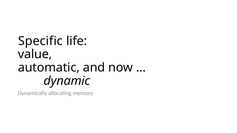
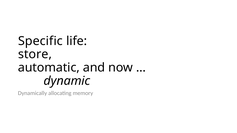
value: value -> store (35, 54)
